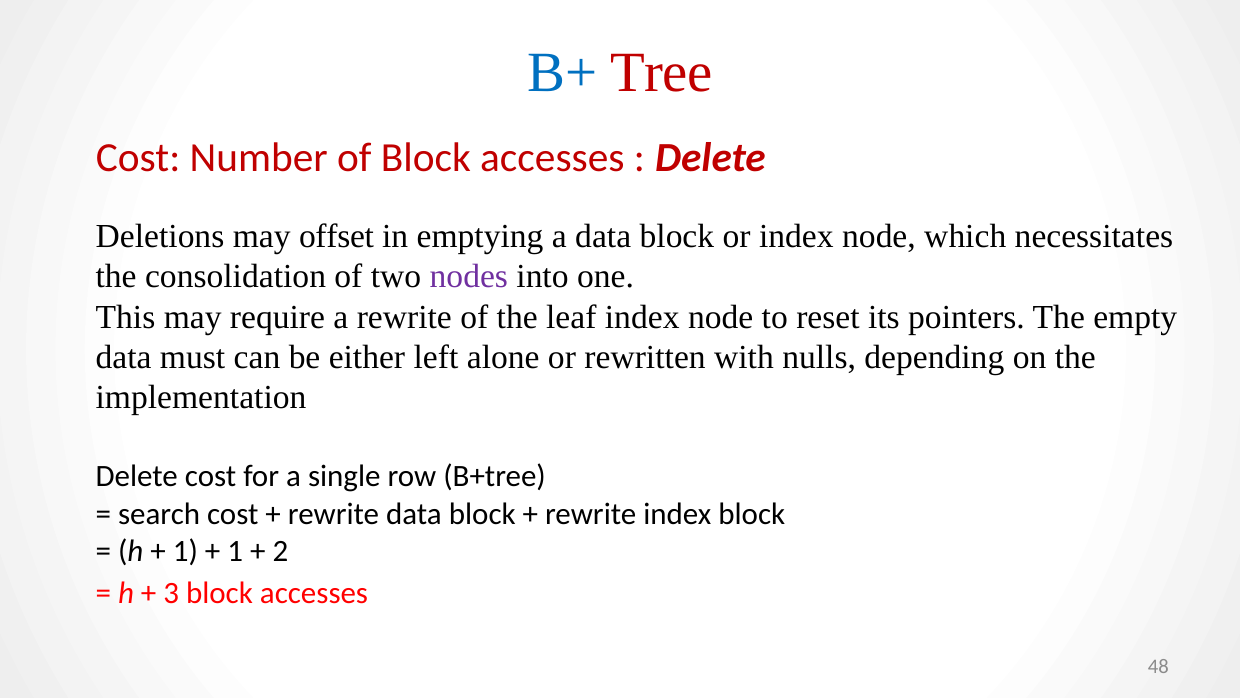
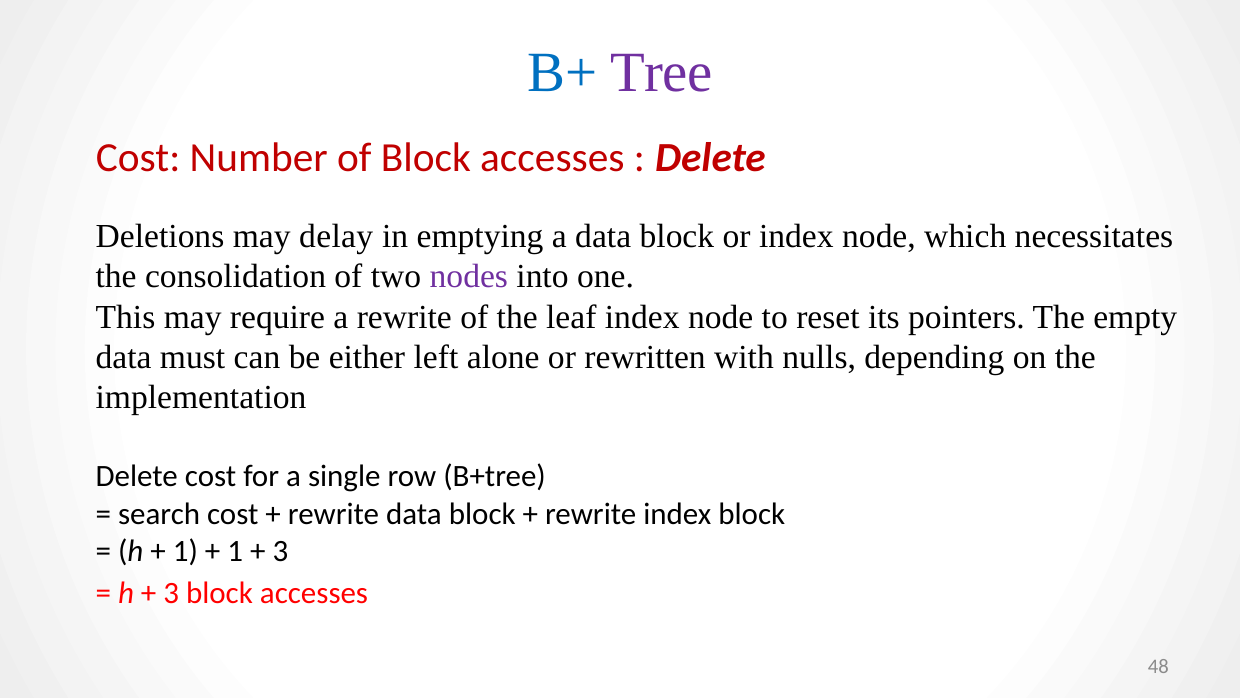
Tree colour: red -> purple (662, 73)
offset: offset -> delay (336, 236)
2: 2 -> 3 (280, 551)
